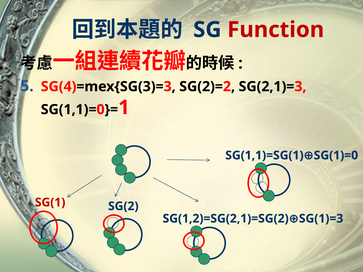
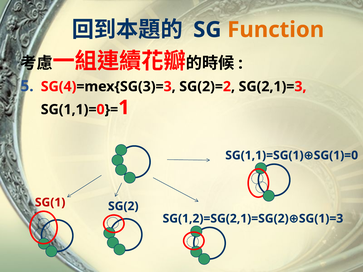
Function colour: red -> orange (276, 30)
